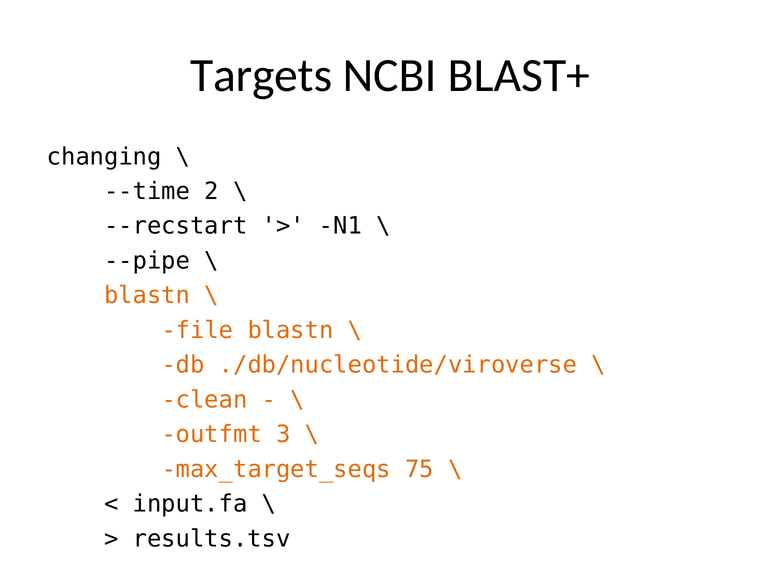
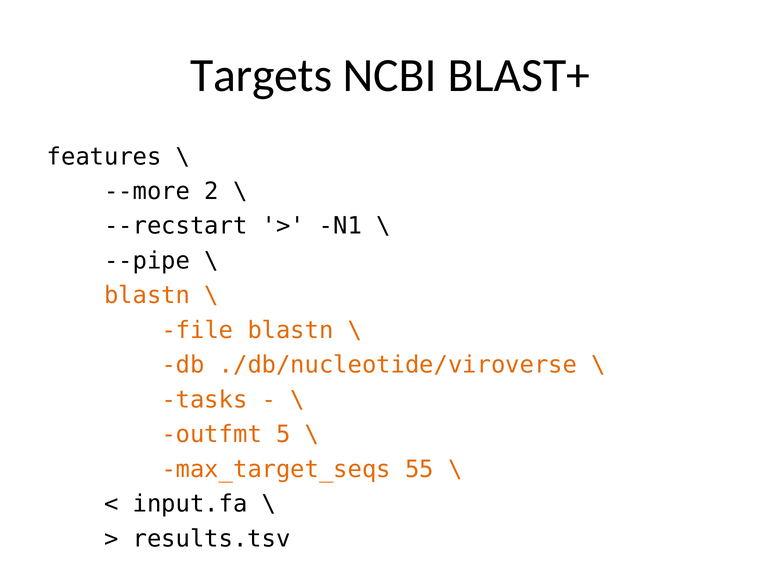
changing: changing -> features (104, 157)
--time: --time -> --more (147, 191)
clean: clean -> tasks (205, 400)
3: 3 -> 5 (283, 434)
75: 75 -> 55 (419, 469)
